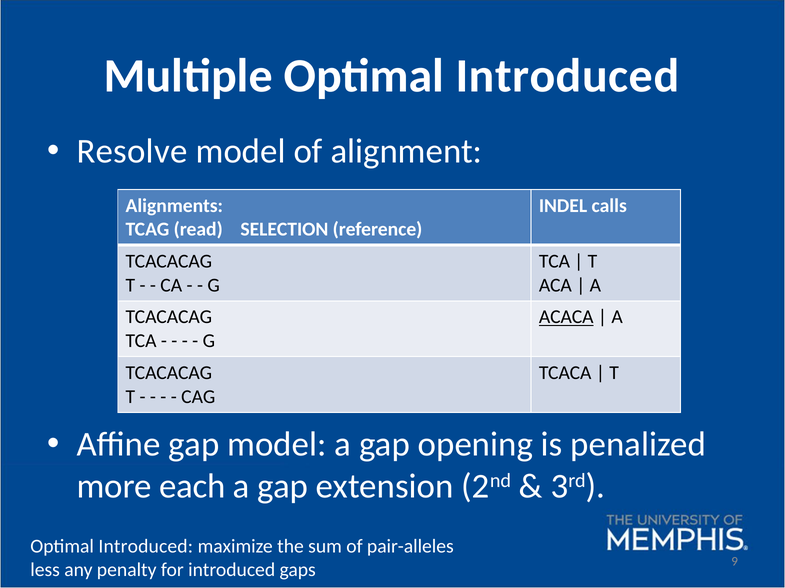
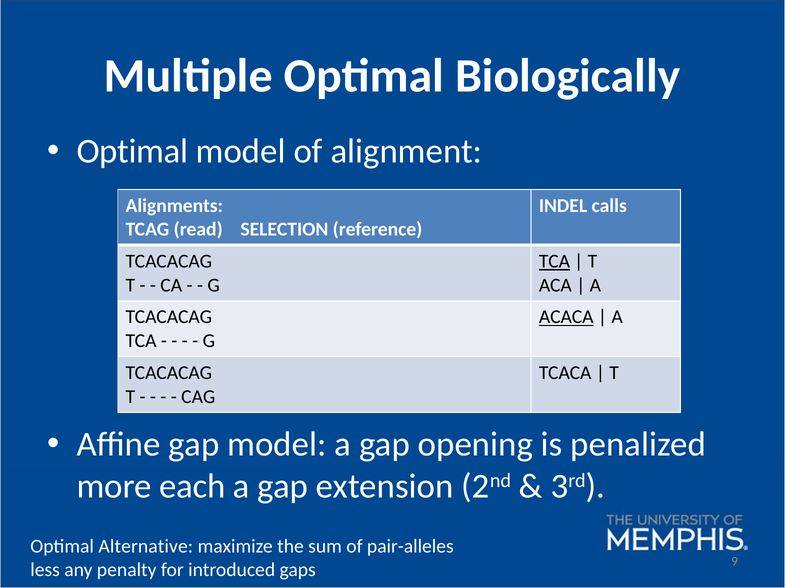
Multiple Optimal Introduced: Introduced -> Biologically (568, 76)
Resolve: Resolve -> Optimal (132, 152)
TCA underline: none -> present (554, 262)
Introduced: Introduced -> Alternative (146, 547)
